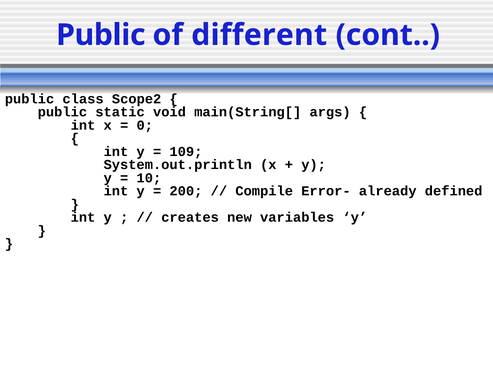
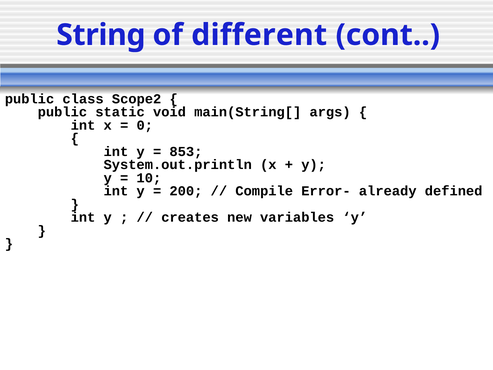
Public: Public -> String (101, 35)
109: 109 -> 853 (186, 151)
